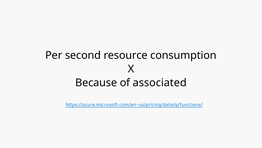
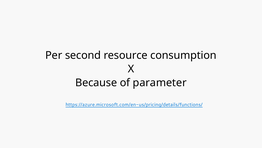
associated: associated -> parameter (160, 82)
